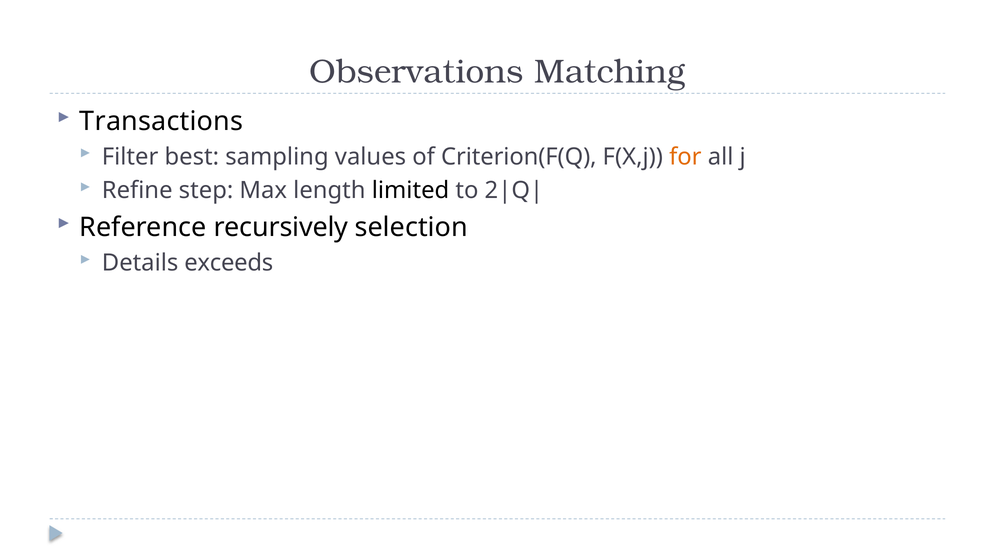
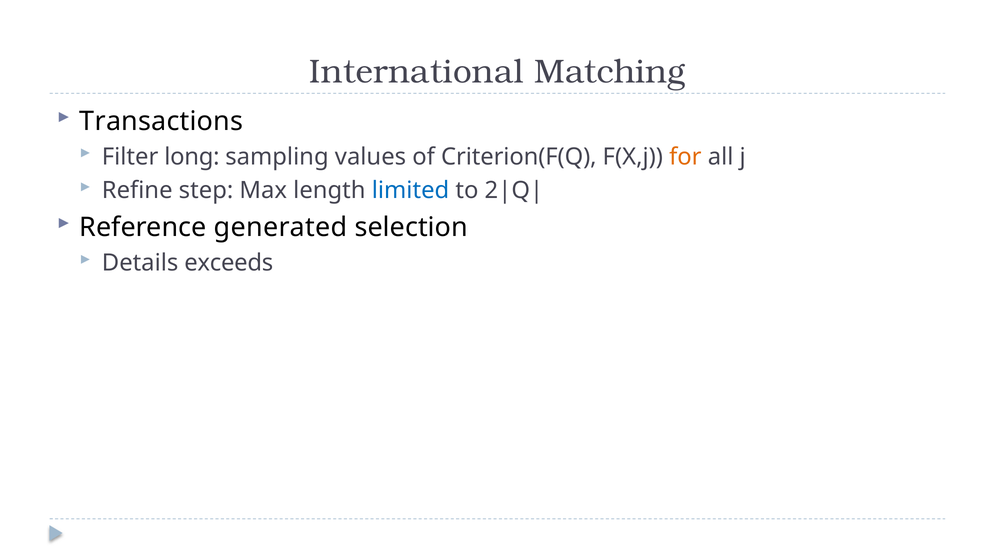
Observations: Observations -> International (416, 72)
best: best -> long (192, 157)
limited colour: black -> blue (410, 190)
recursively: recursively -> generated (281, 227)
